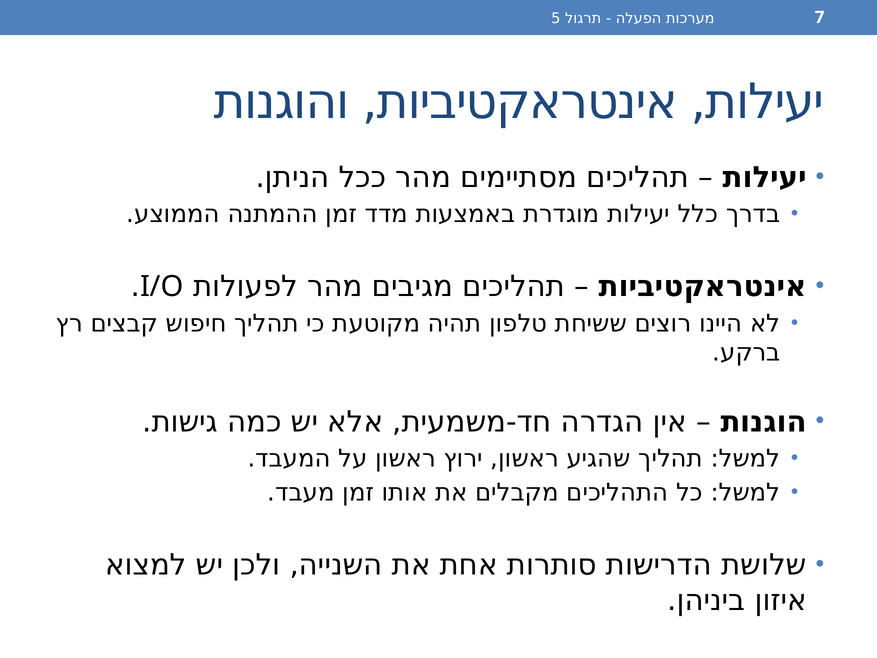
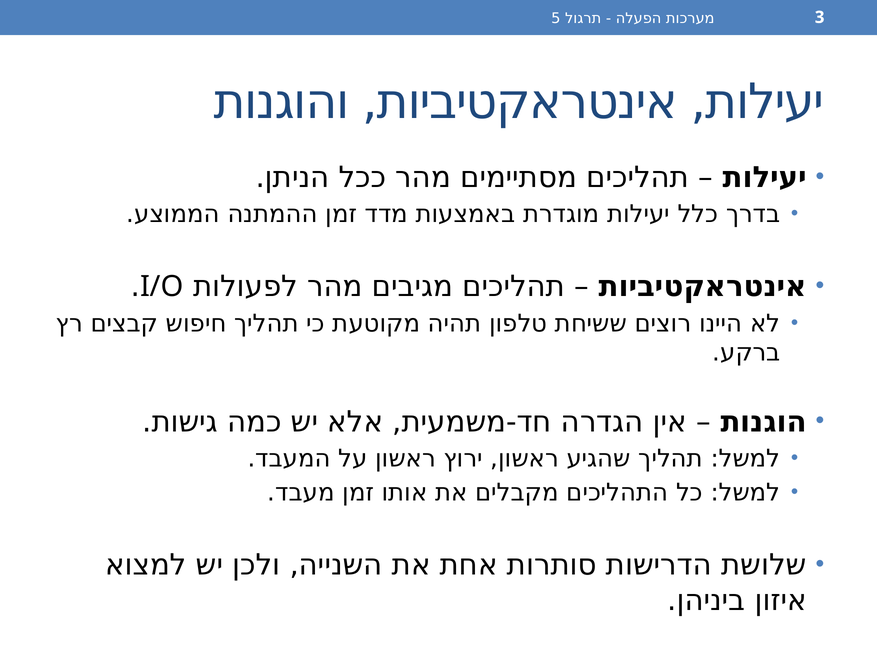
7: 7 -> 3 (820, 17)
